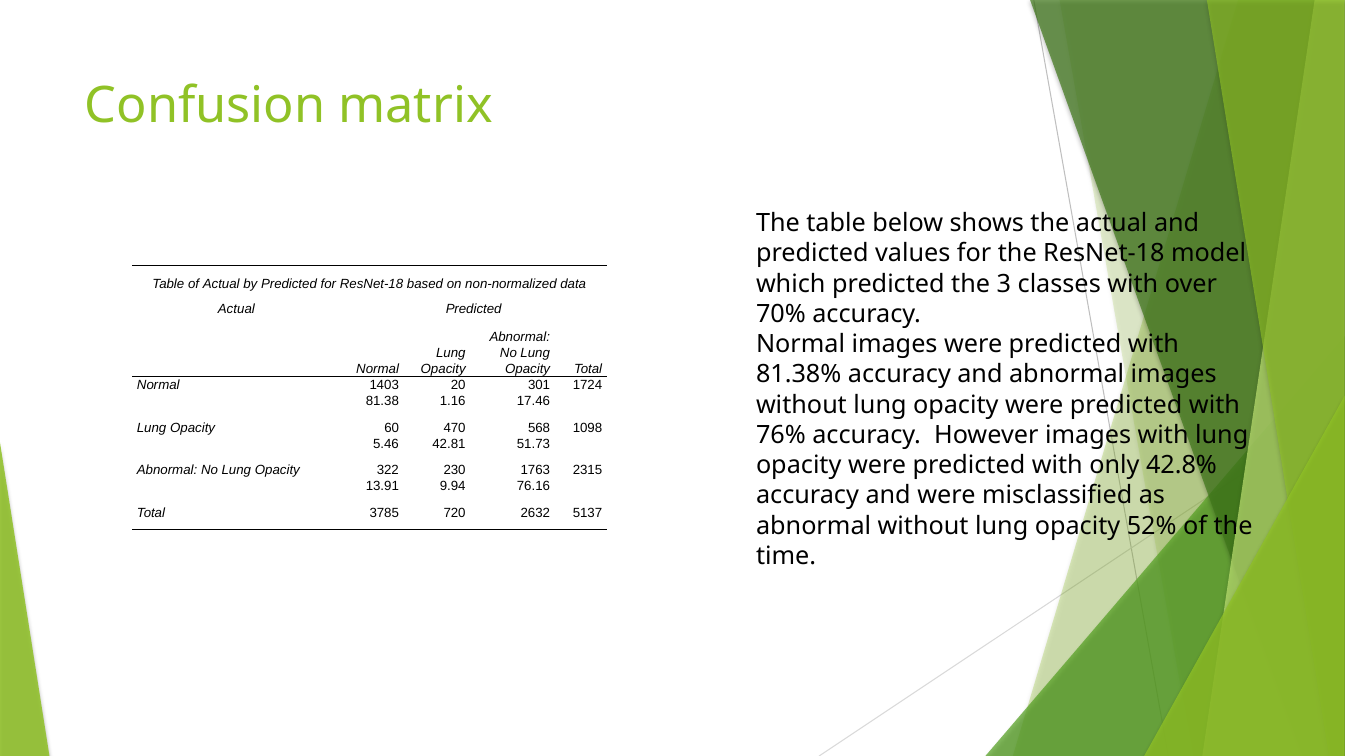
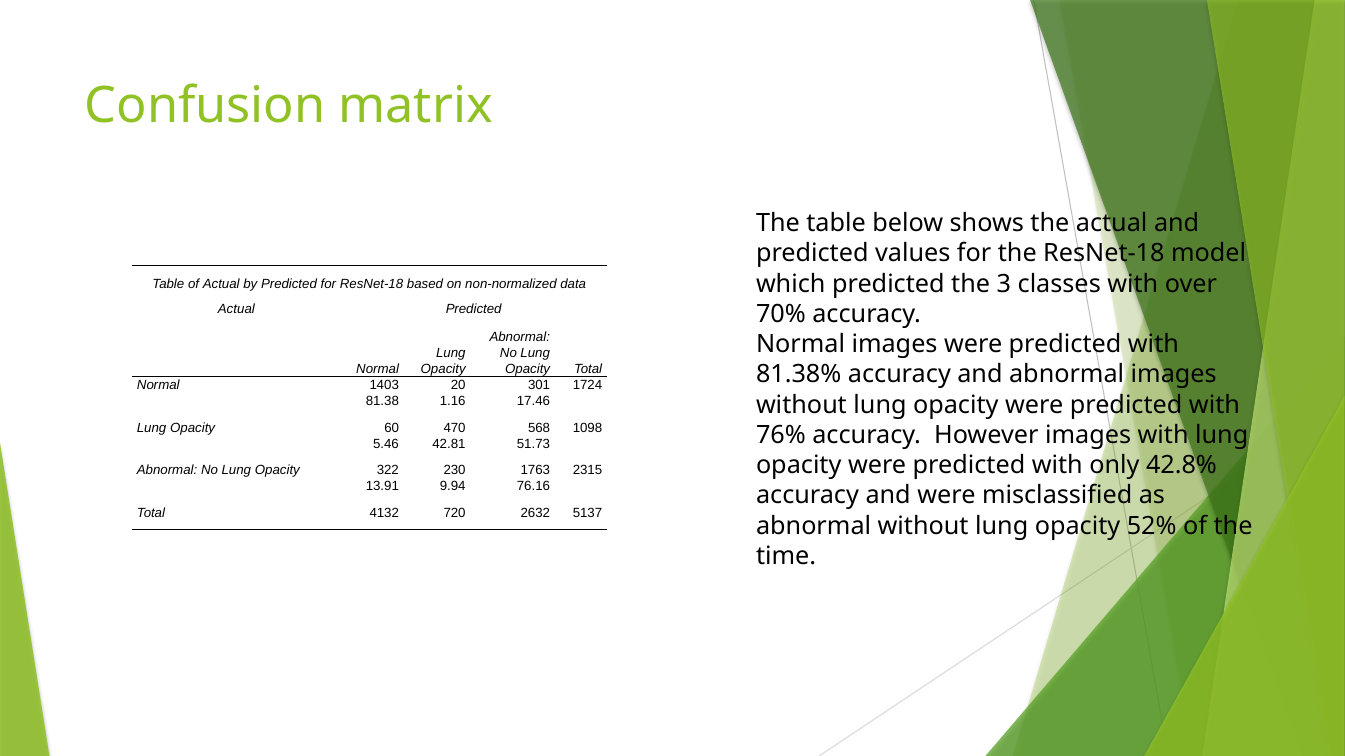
3785: 3785 -> 4132 (384, 513)
